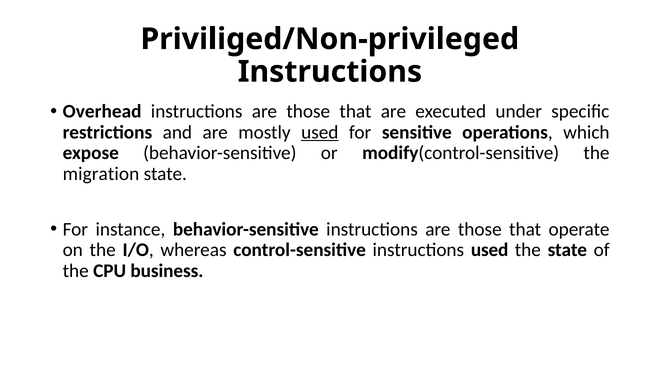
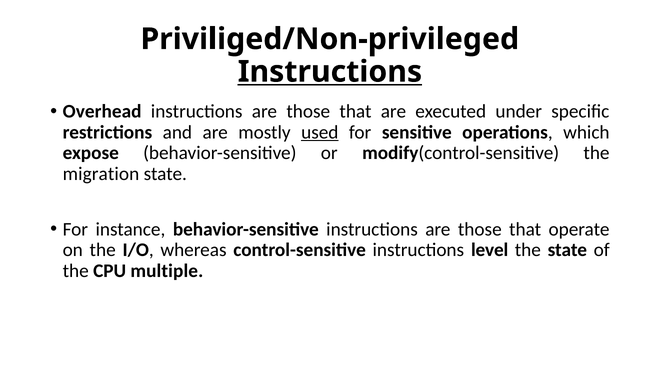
Instructions underline: none -> present (330, 72)
instructions used: used -> level (490, 250)
business: business -> multiple (167, 271)
